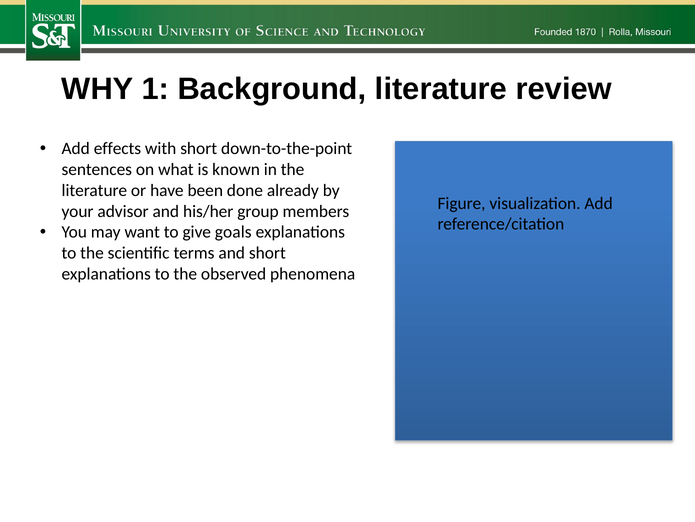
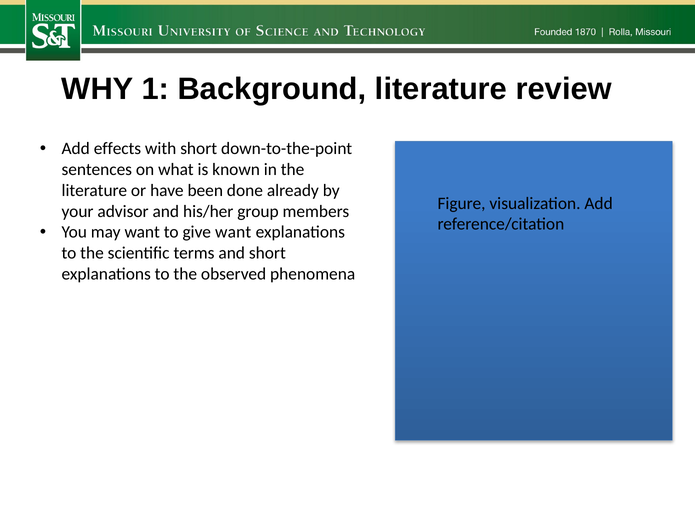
give goals: goals -> want (233, 232)
